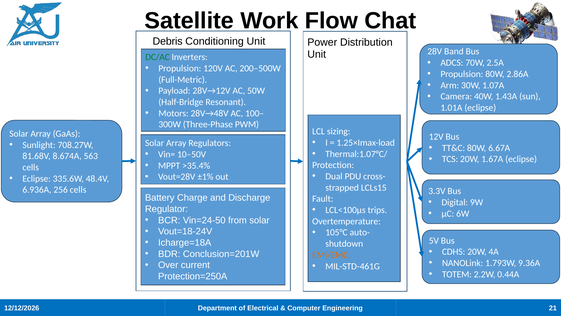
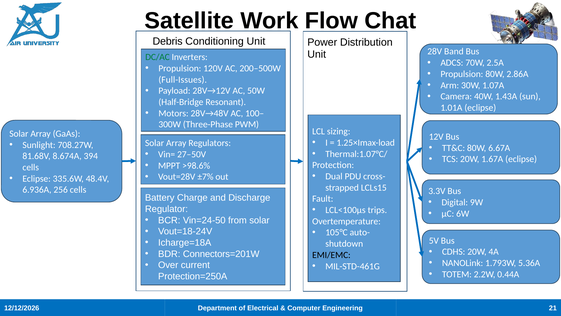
Full-Metric: Full-Metric -> Full-Issues (183, 80)
10–50V: 10–50V -> 27–50V (192, 154)
563: 563 -> 394 (91, 156)
>35.4%: >35.4% -> >98.6% (196, 165)
±1%: ±1% -> ±7% (205, 177)
Conclusion=201W: Conclusion=201W -> Connectors=201W (221, 254)
EMI/EMC colour: orange -> black (331, 255)
9.36A: 9.36A -> 5.36A (529, 263)
